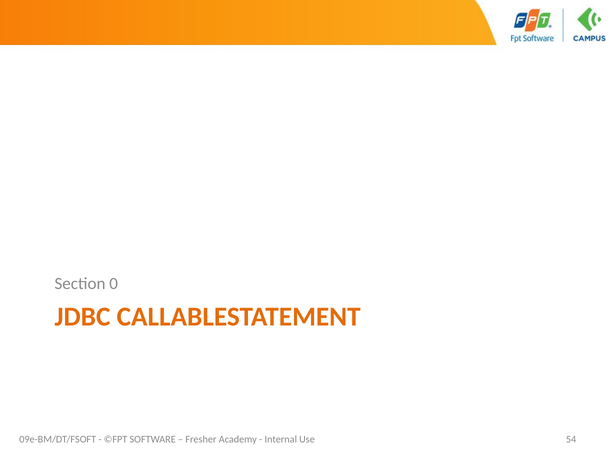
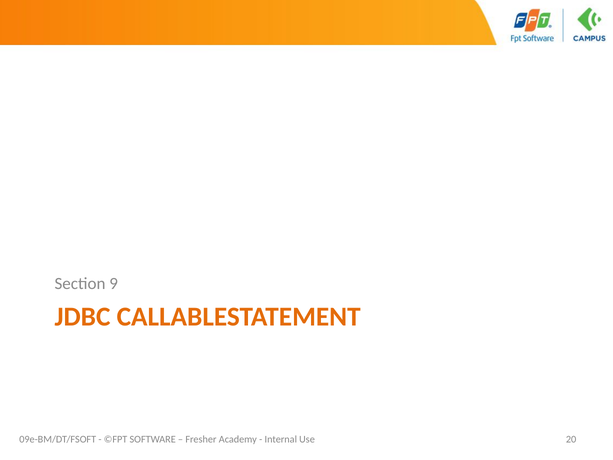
0: 0 -> 9 (114, 283)
54: 54 -> 20 (571, 439)
